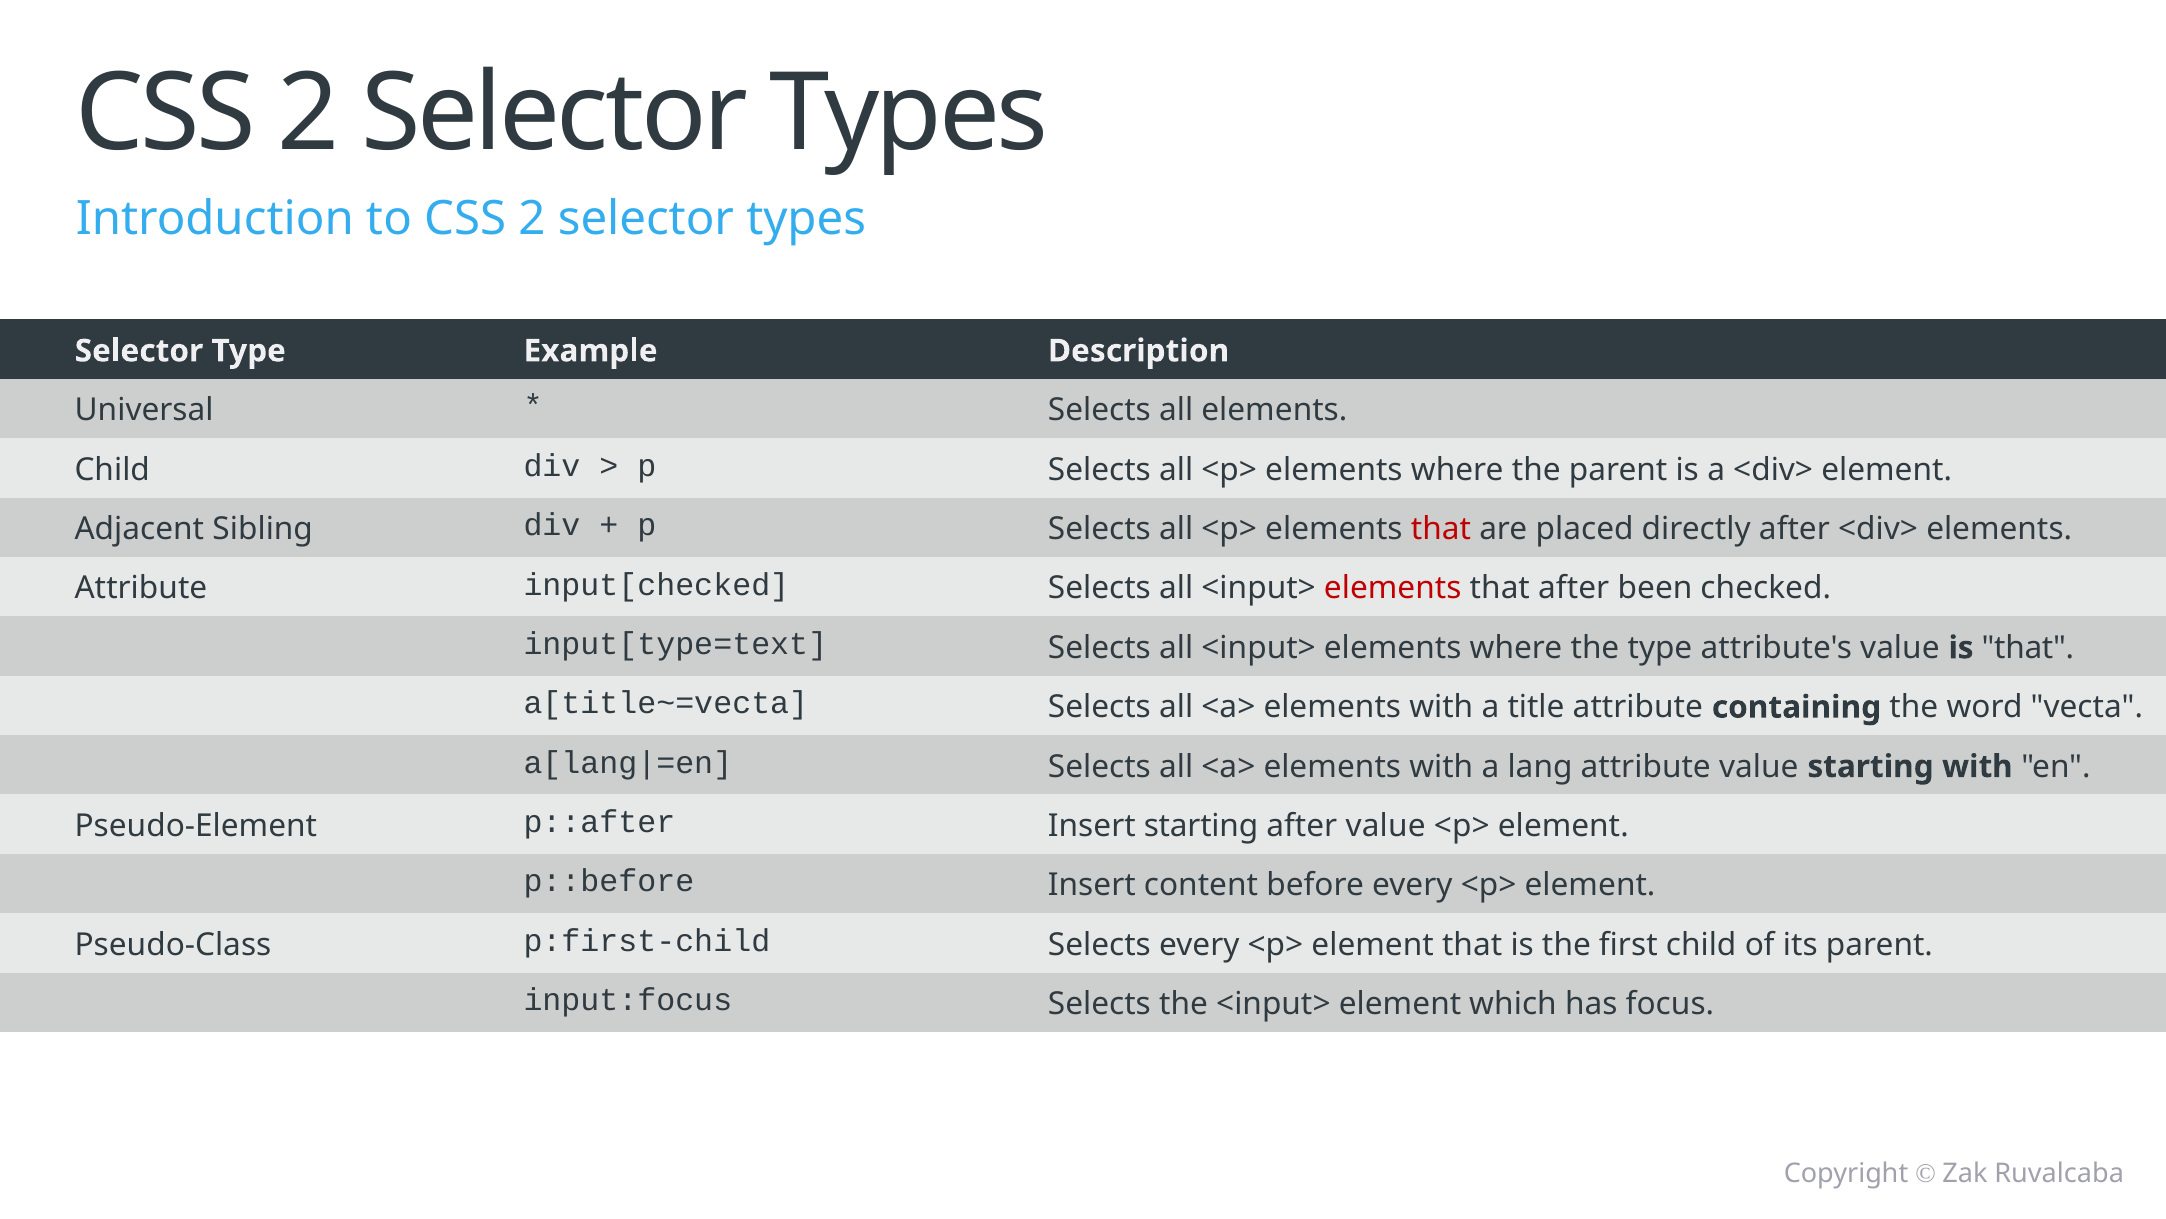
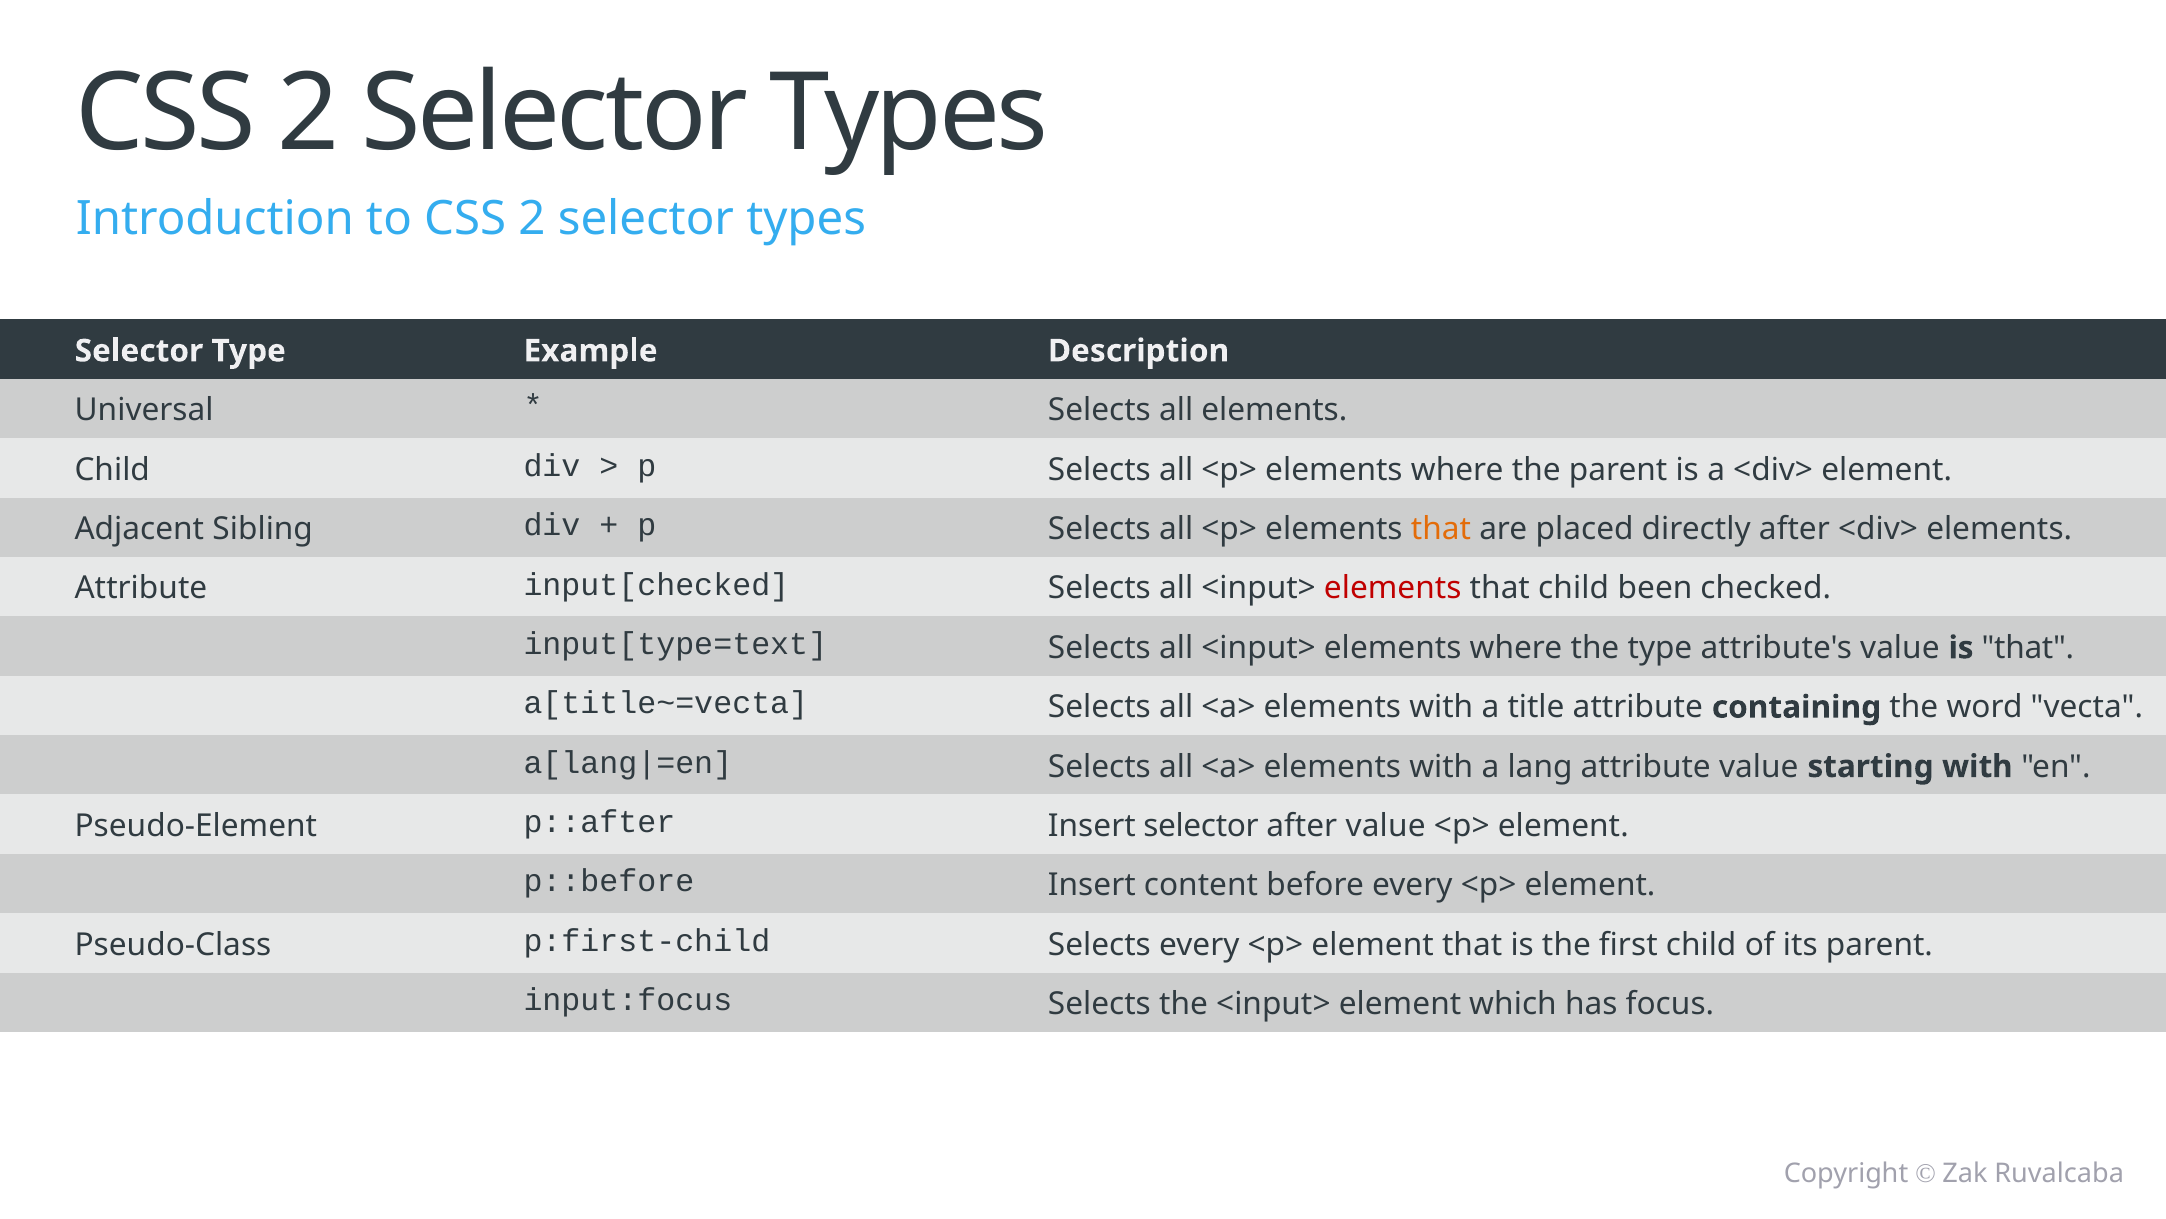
that colour: red -> orange (1441, 529)
that after: after -> child (1574, 588)
Insert starting: starting -> selector (1201, 826)
